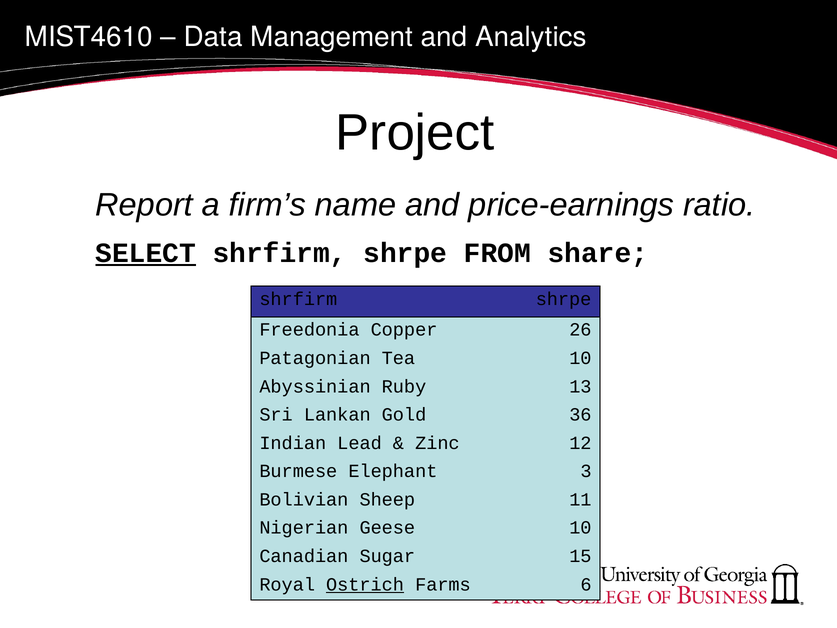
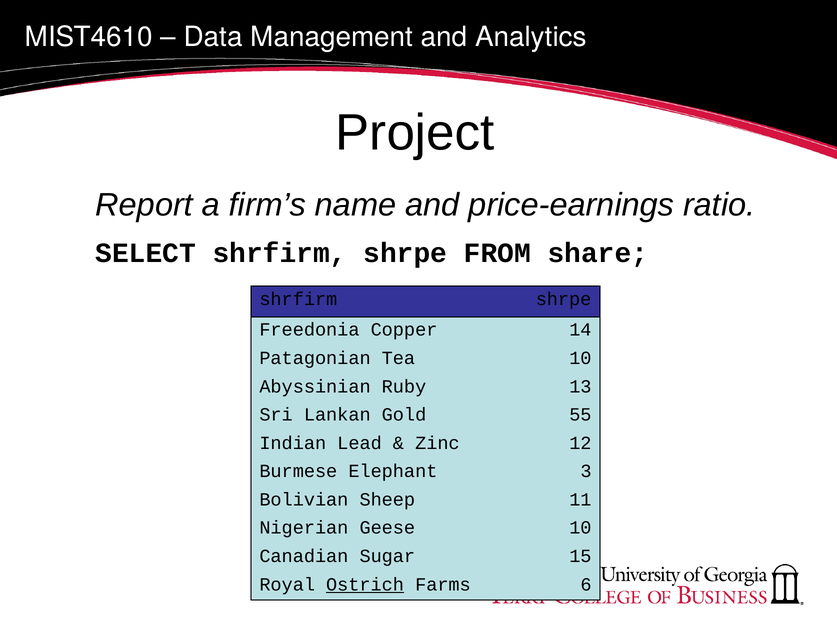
SELECT underline: present -> none (146, 253)
26: 26 -> 14 (580, 330)
36: 36 -> 55 (580, 415)
